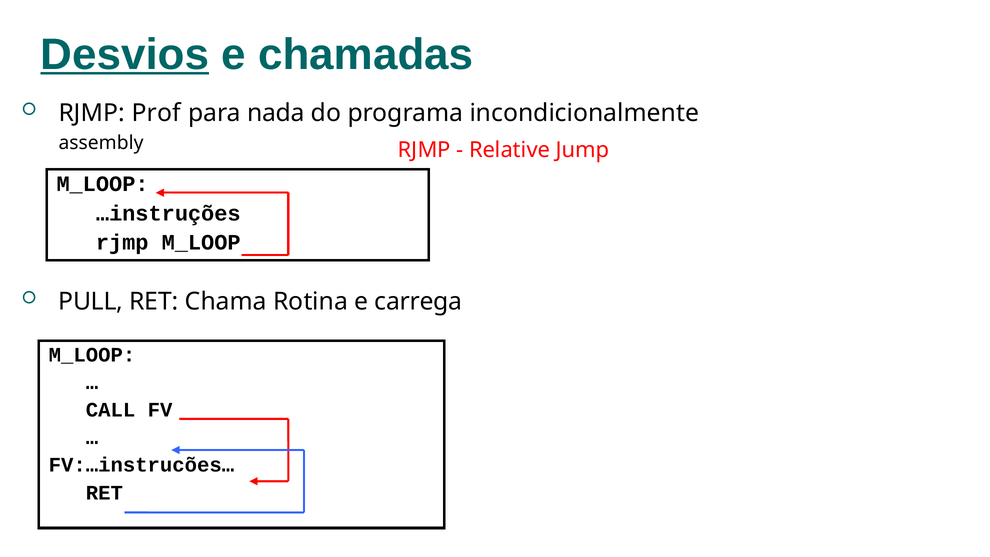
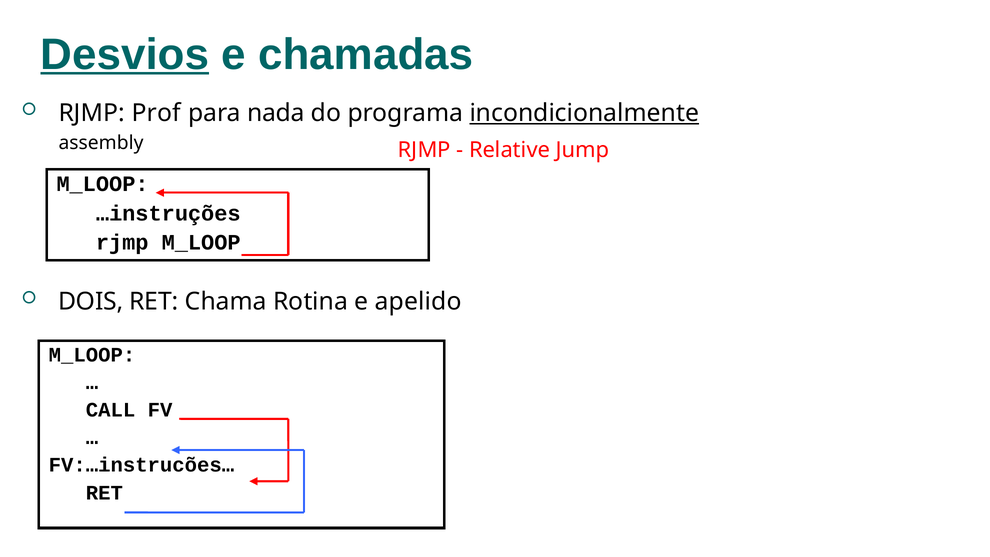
incondicionalmente underline: none -> present (584, 113)
PULL: PULL -> DOIS (91, 302)
carrega: carrega -> apelido (418, 302)
